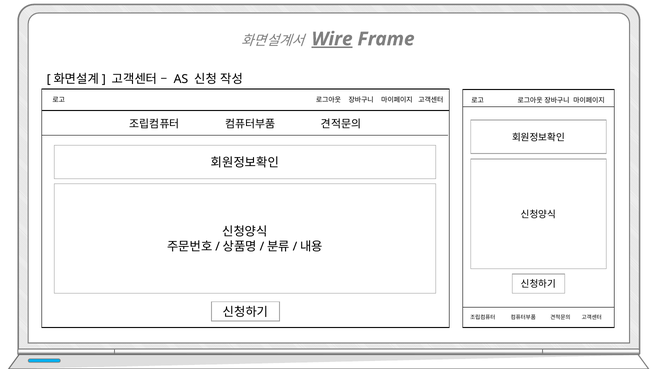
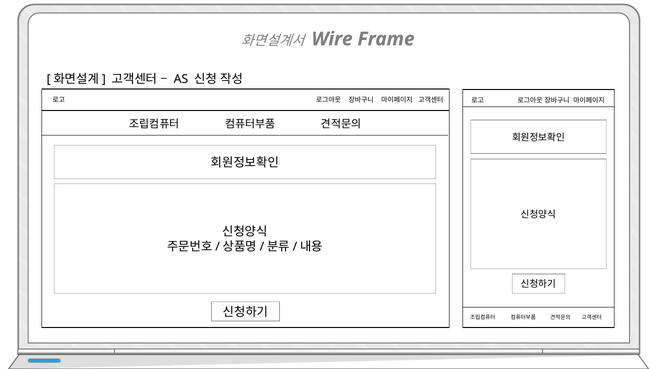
Wire underline: present -> none (332, 39)
